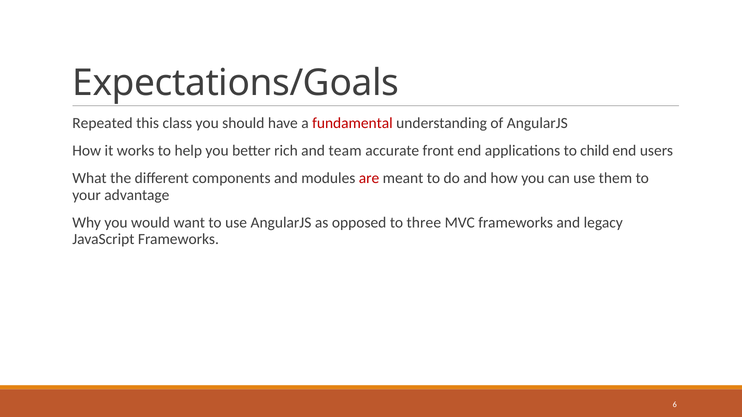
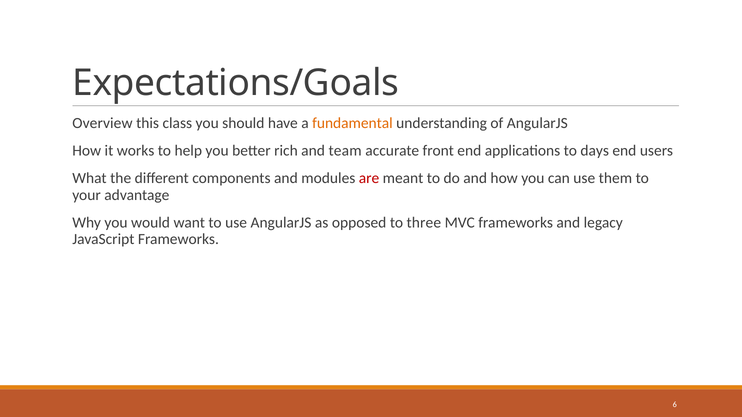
Repeated: Repeated -> Overview (102, 123)
fundamental colour: red -> orange (352, 123)
child: child -> days (595, 151)
